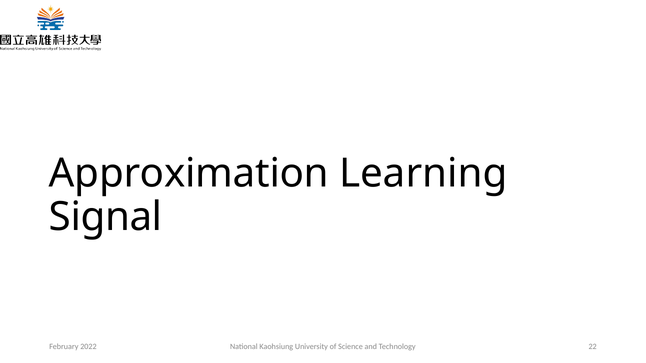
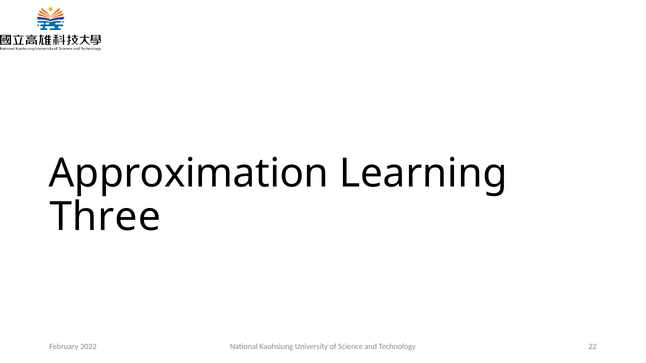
Signal: Signal -> Three (105, 217)
